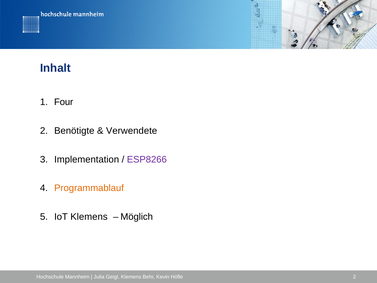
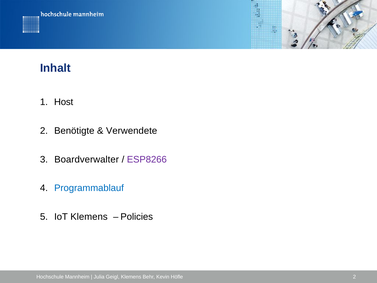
Four: Four -> Host (64, 102)
Implementation: Implementation -> Boardverwalter (87, 159)
Programmablauf colour: orange -> blue (89, 188)
Möglich: Möglich -> Policies (137, 217)
